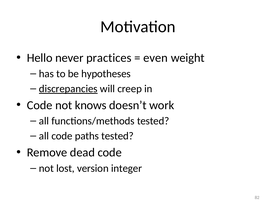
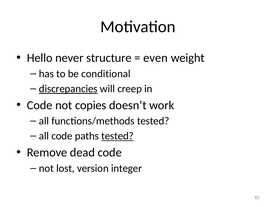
practices: practices -> structure (109, 58)
hypotheses: hypotheses -> conditional (106, 74)
knows: knows -> copies (91, 105)
tested underline: none -> present (118, 136)
